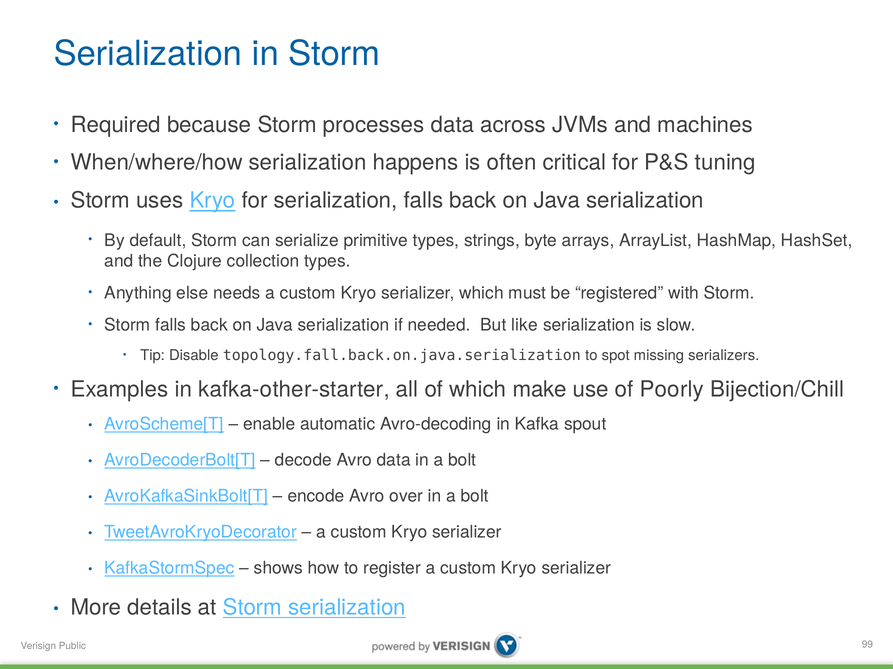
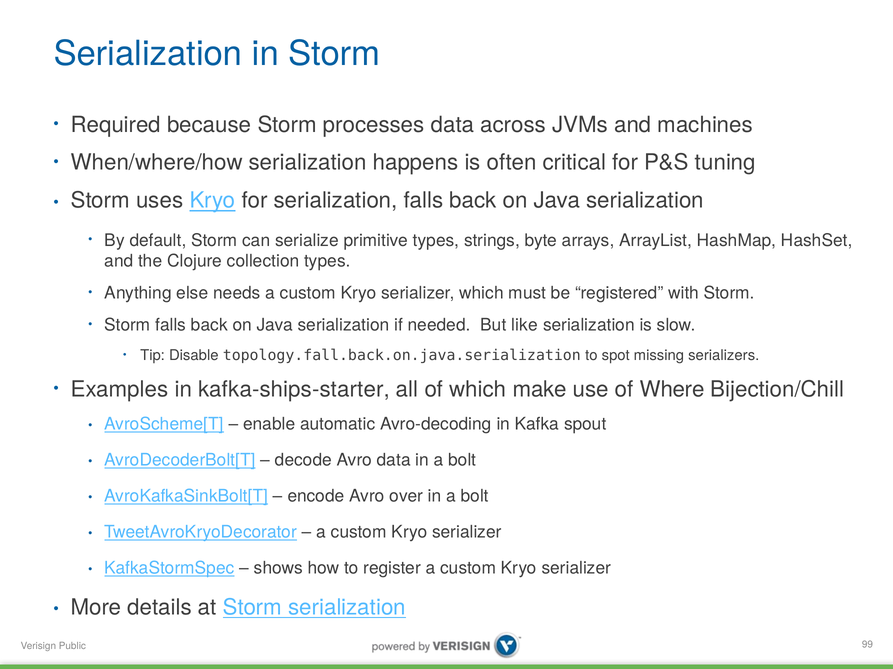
kafka-other-starter: kafka-other-starter -> kafka-ships-starter (294, 390)
Poorly: Poorly -> Where (672, 390)
